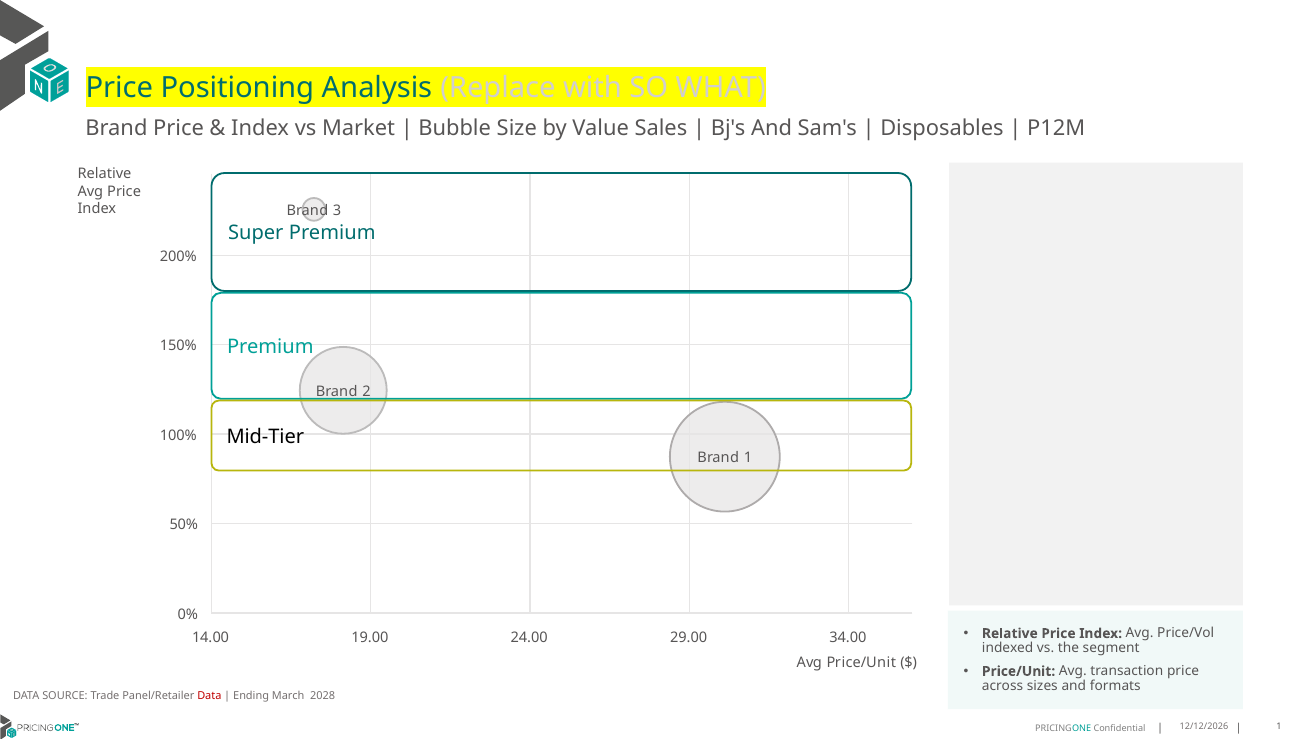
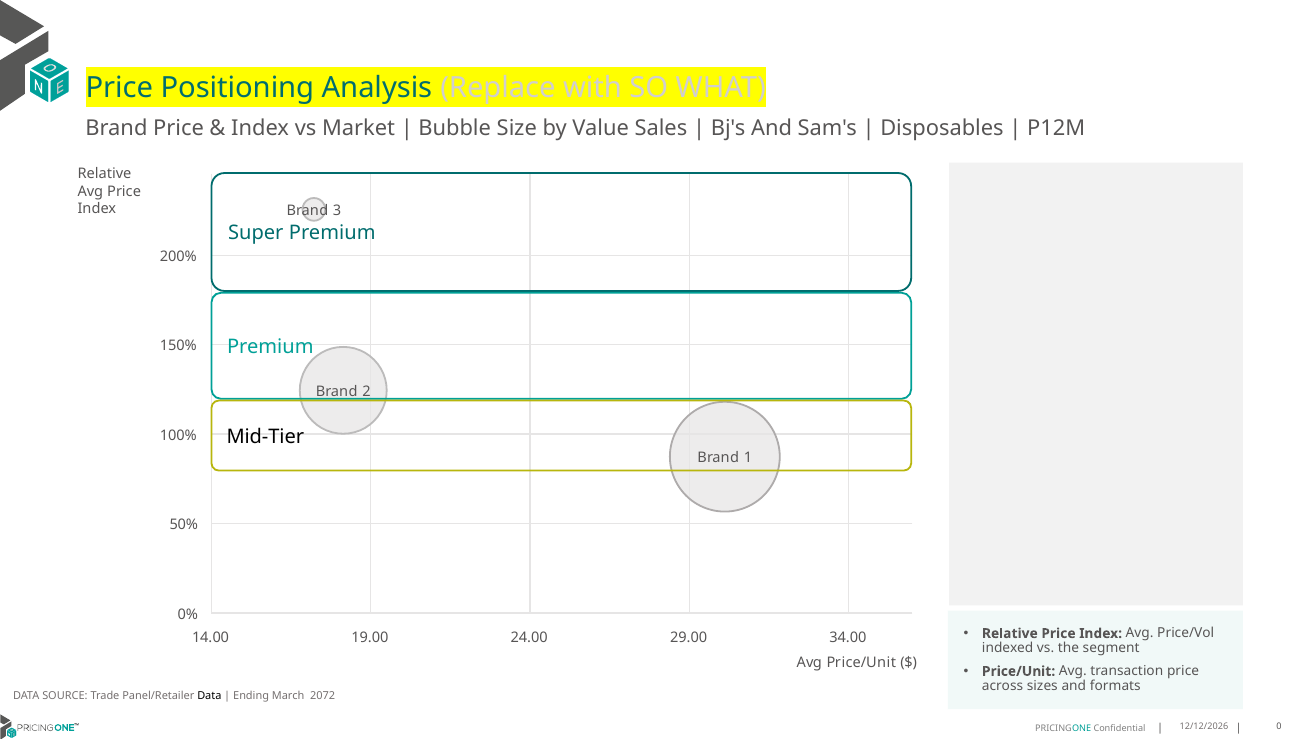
Data colour: red -> black (209, 696)
2028: 2028 -> 2072 (323, 696)
1: 1 -> 0 (1279, 727)
